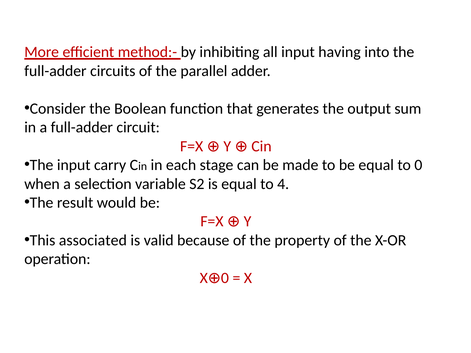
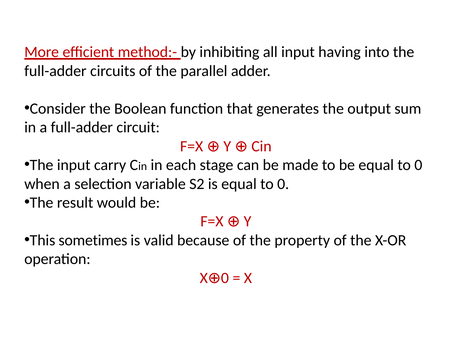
is equal to 4: 4 -> 0 (283, 184)
associated: associated -> sometimes (93, 240)
